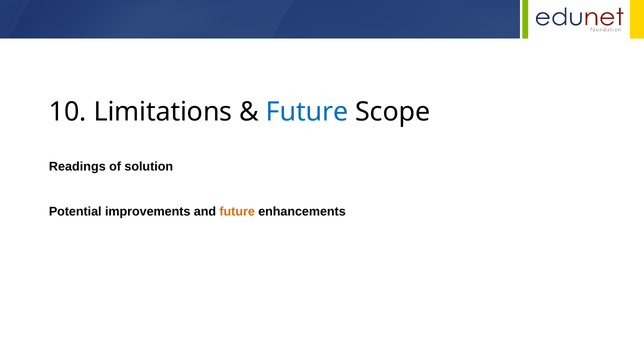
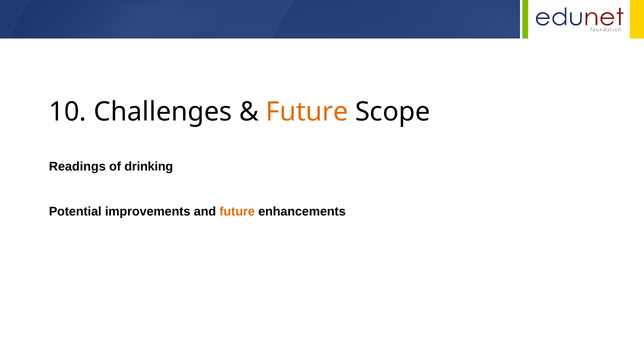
Limitations: Limitations -> Challenges (163, 112)
Future colour: blue -> orange (307, 112)
solution: solution -> drinking (149, 167)
